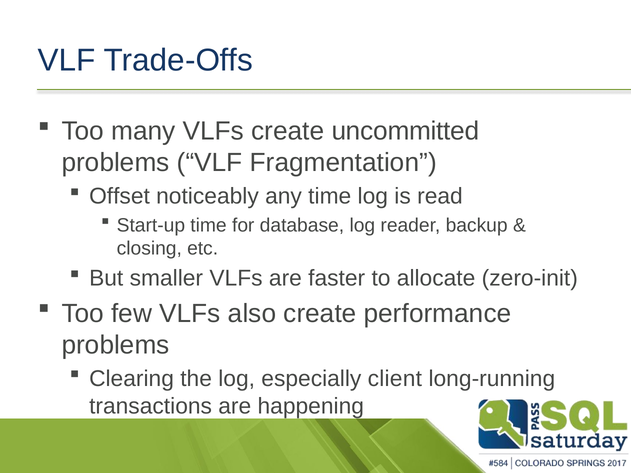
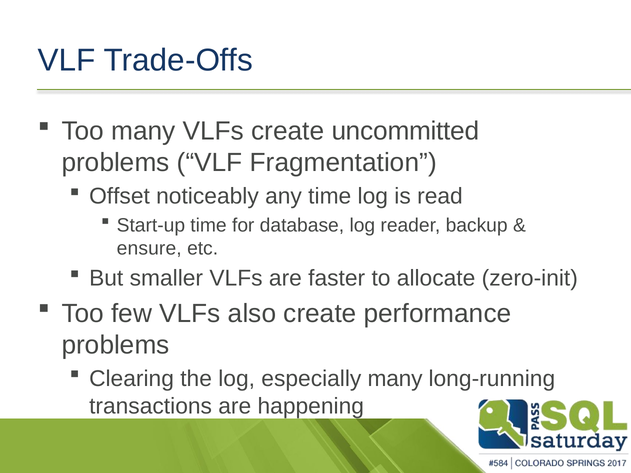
closing: closing -> ensure (149, 248)
especially client: client -> many (395, 379)
